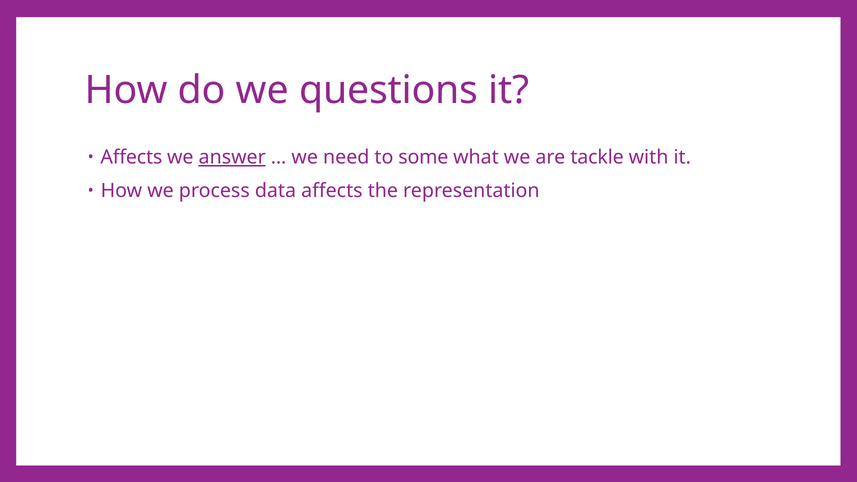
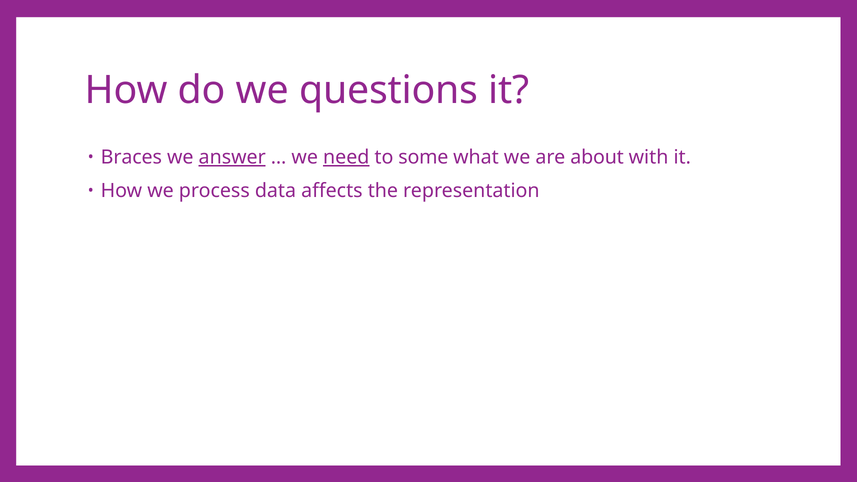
Affects: Affects -> Braces (131, 157)
need underline: none -> present (346, 157)
tackle: tackle -> about (597, 157)
